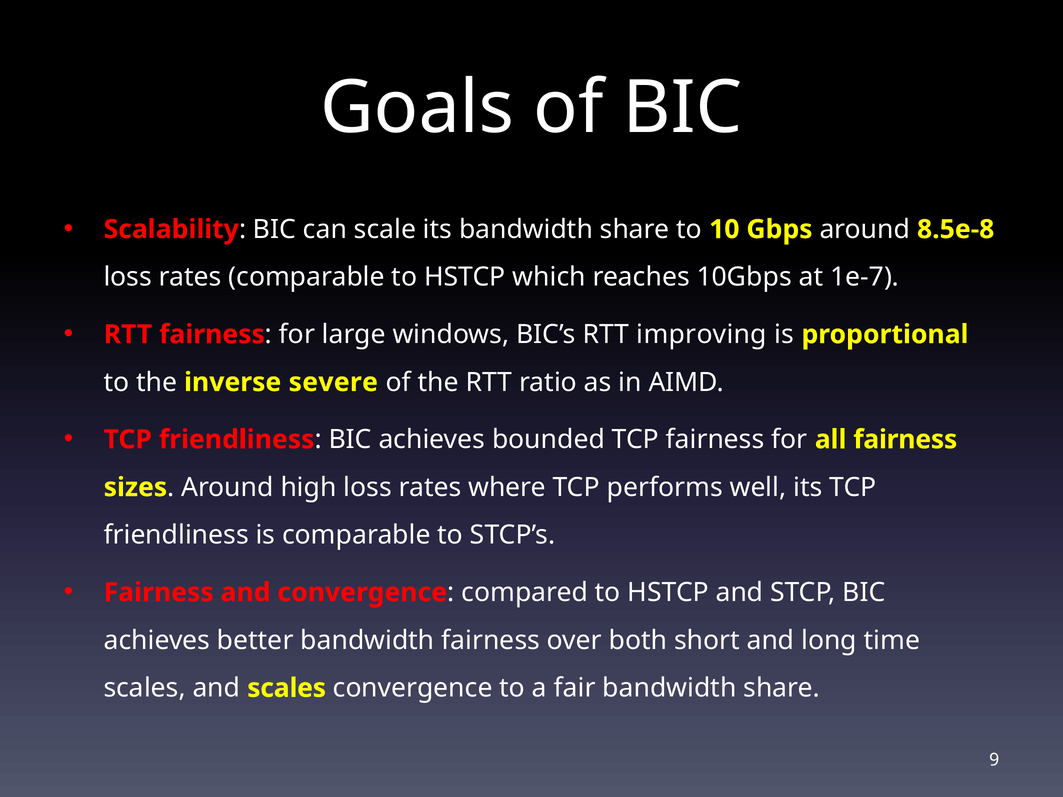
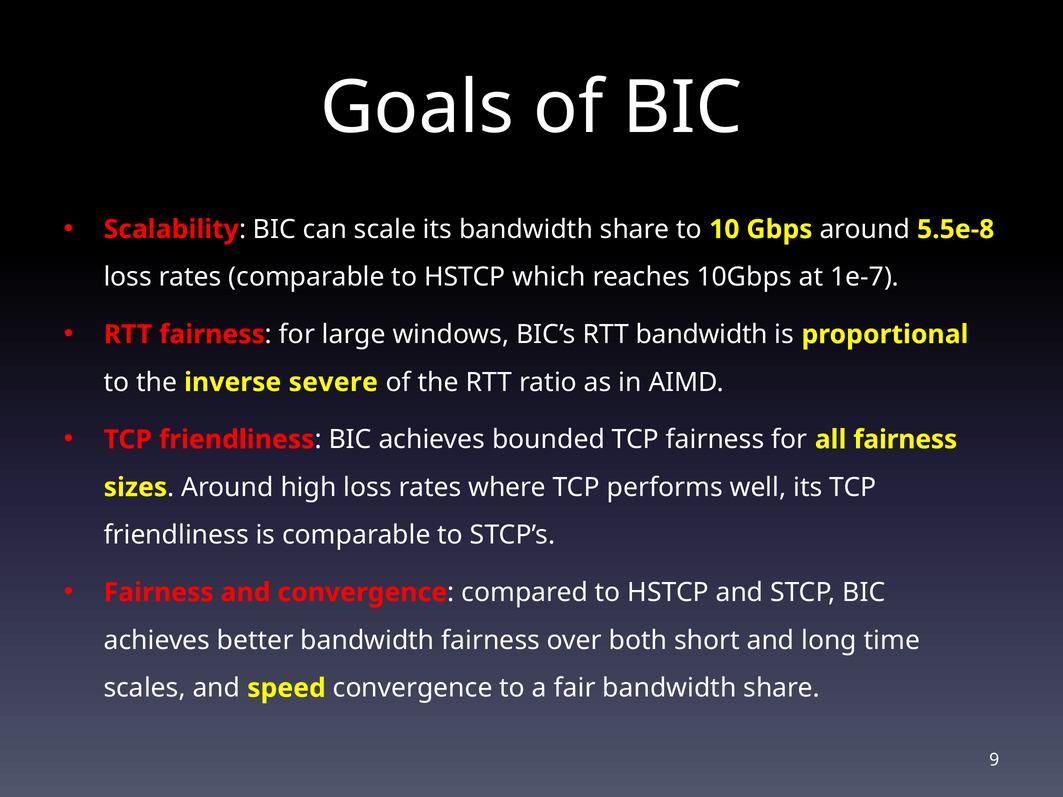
8.5e-8: 8.5e-8 -> 5.5e-8 (956, 229)
RTT improving: improving -> bandwidth (702, 335)
and scales: scales -> speed (286, 688)
